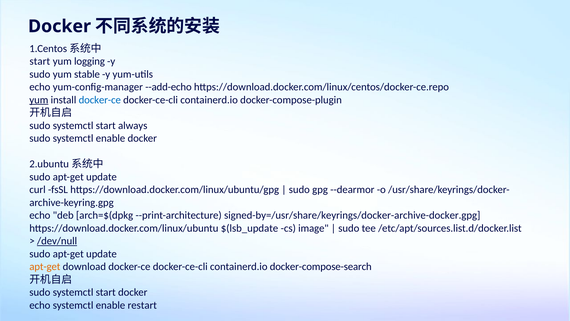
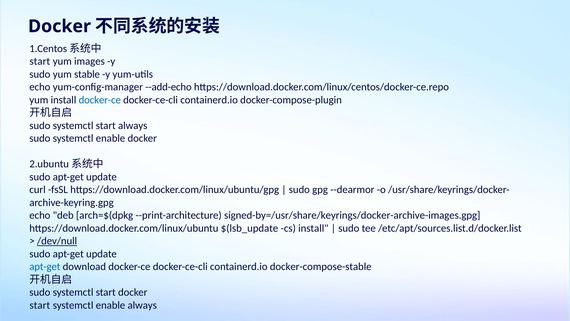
logging: logging -> images (89, 61)
yum underline: present -> none (39, 100)
signed-by=/usr/share/keyrings/docker-archive-docker.gpg: signed-by=/usr/share/keyrings/docker-archive-docker.gpg -> signed-by=/usr/share/keyrings/docker-archive-images.gpg (352, 215)
cs image: image -> install (313, 228)
apt-get colour: orange -> blue (45, 266)
docker-compose-search: docker-compose-search -> docker-compose-stable (321, 266)
echo: echo -> start (40, 305)
enable restart: restart -> always (142, 305)
